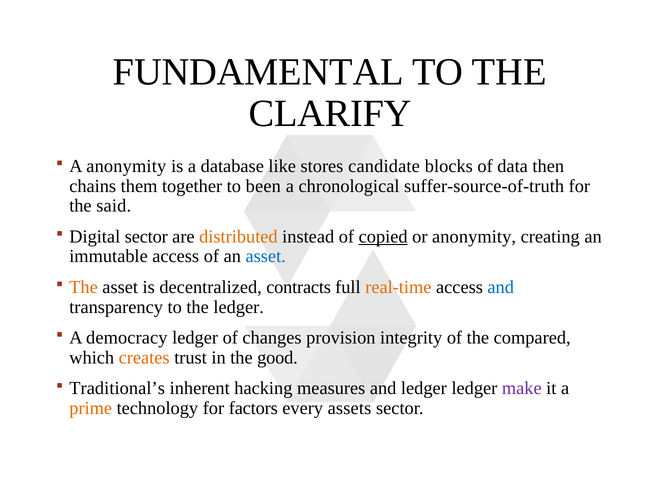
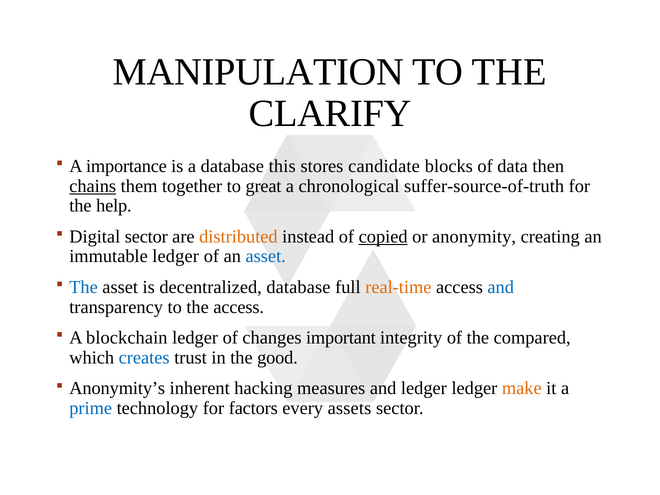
FUNDAMENTAL: FUNDAMENTAL -> MANIPULATION (258, 72)
A anonymity: anonymity -> importance (126, 166)
like: like -> this (282, 166)
chains underline: none -> present (93, 186)
been: been -> great (263, 186)
said: said -> help (114, 206)
immutable access: access -> ledger (176, 256)
The colour: orange -> blue (84, 287)
decentralized contracts: contracts -> database (298, 287)
the ledger: ledger -> access (239, 307)
democracy: democracy -> blockchain (127, 338)
provision: provision -> important (341, 338)
creates colour: orange -> blue (144, 358)
Traditional’s: Traditional’s -> Anonymity’s (117, 388)
make colour: purple -> orange (522, 388)
prime colour: orange -> blue (91, 408)
